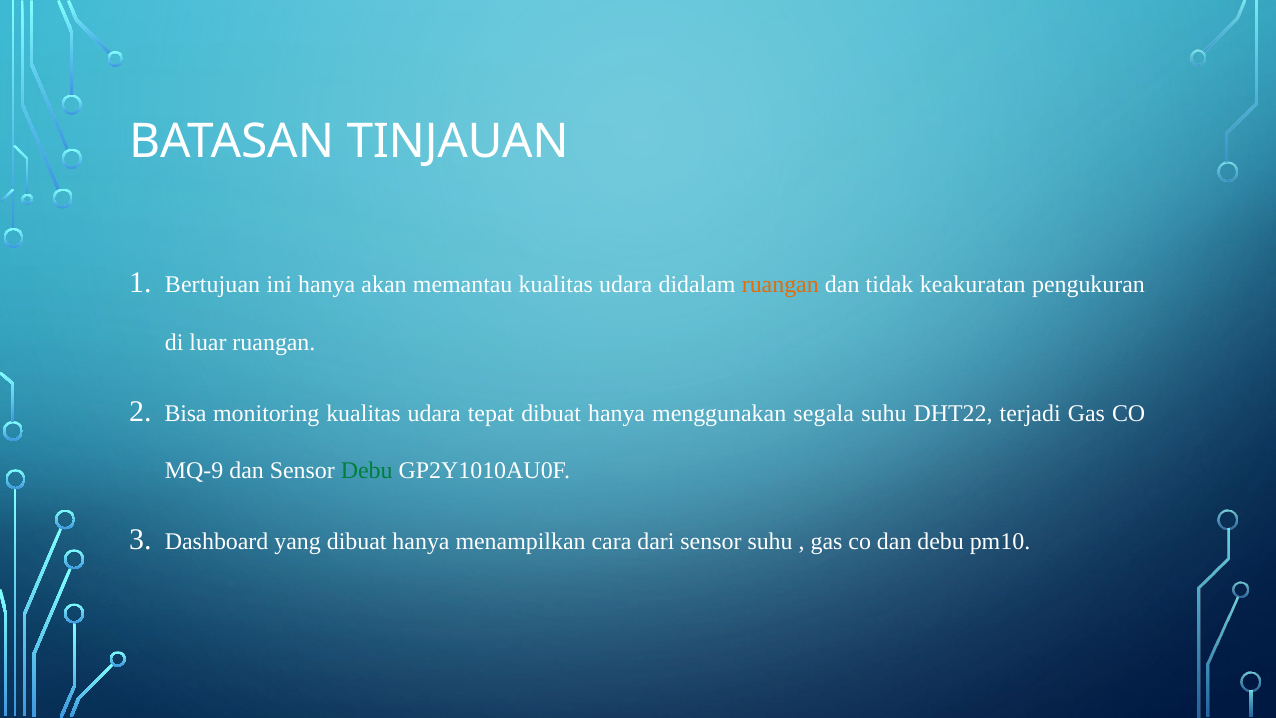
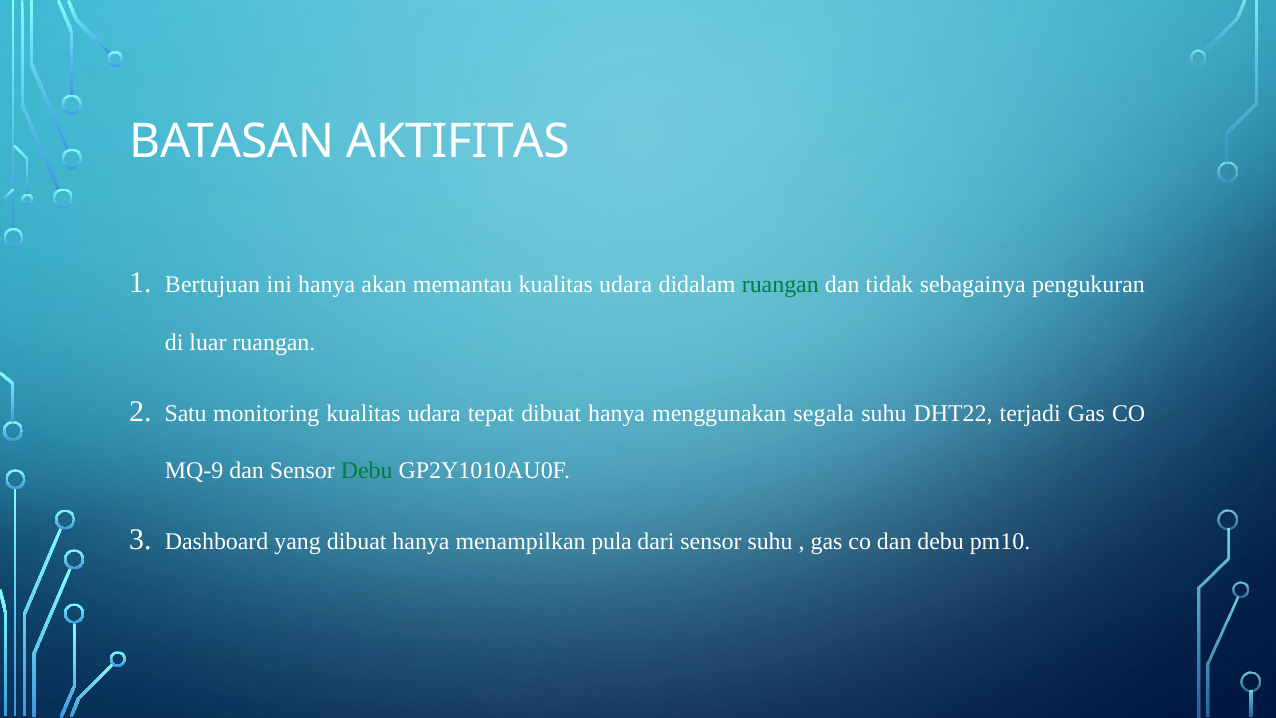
TINJAUAN: TINJAUAN -> AKTIFITAS (458, 142)
ruangan colour: orange -> green (780, 285)
keakuratan: keakuratan -> sebagainya (973, 285)
Bisa: Bisa -> Satu (186, 413)
cara: cara -> pula (612, 541)
